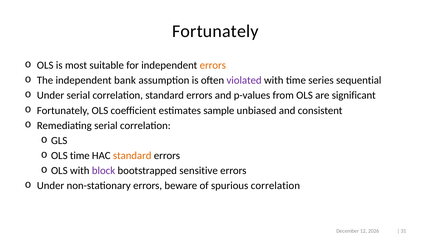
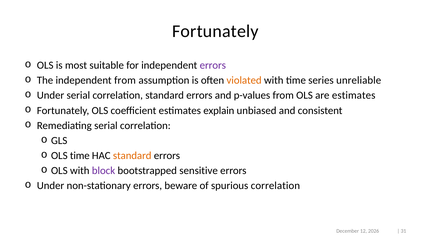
errors colour: orange -> purple (213, 65)
independent bank: bank -> from (125, 80)
violated colour: purple -> orange (244, 80)
sequential: sequential -> unreliable (359, 80)
are significant: significant -> estimates (354, 96)
sample: sample -> explain (219, 111)
